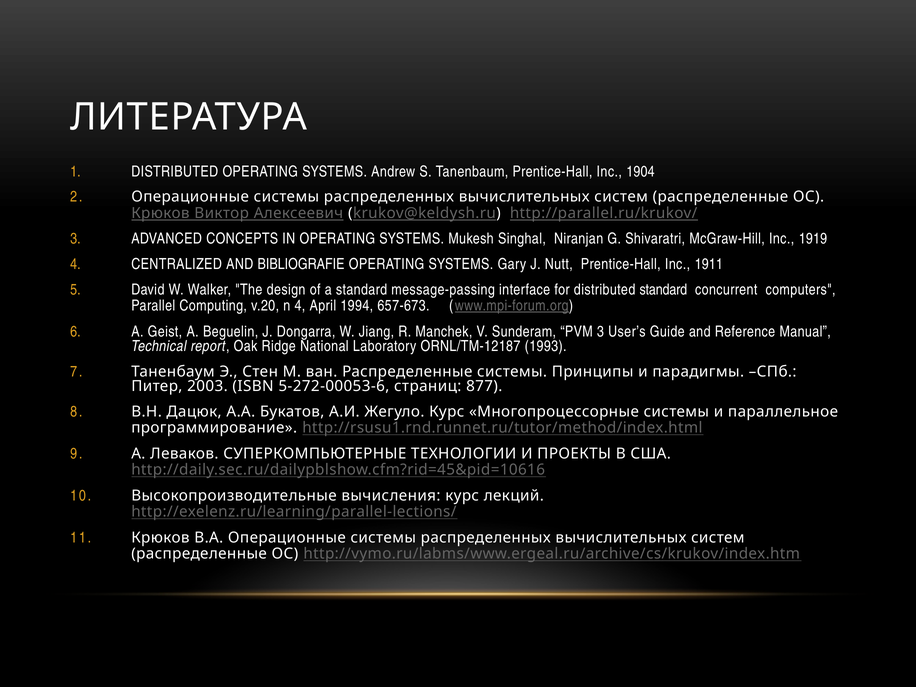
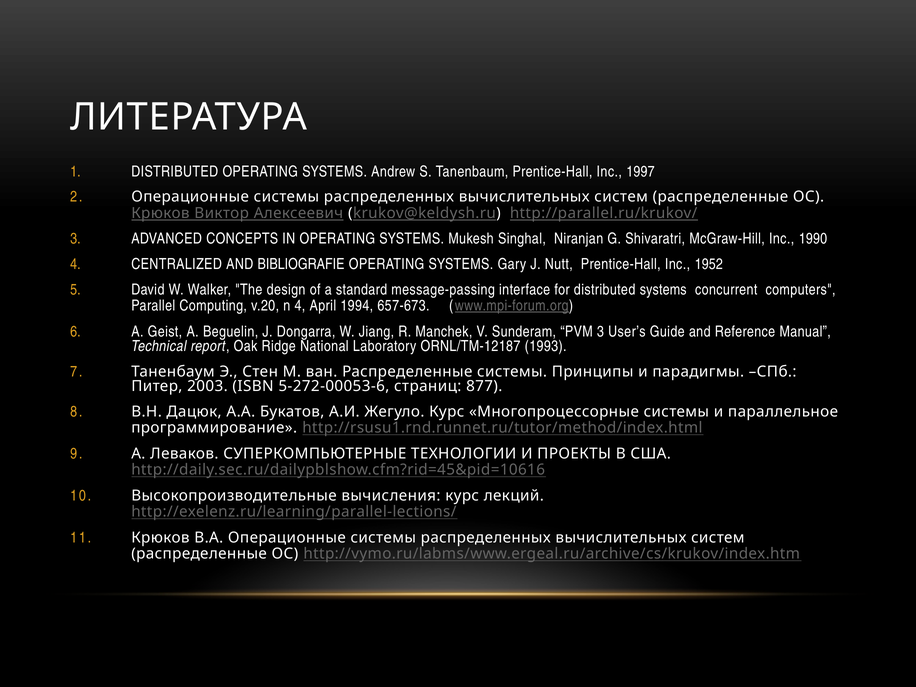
1904: 1904 -> 1997 (640, 172)
1919: 1919 -> 1990 (813, 239)
1911: 1911 -> 1952 (709, 264)
distributed standard: standard -> systems (663, 290)
